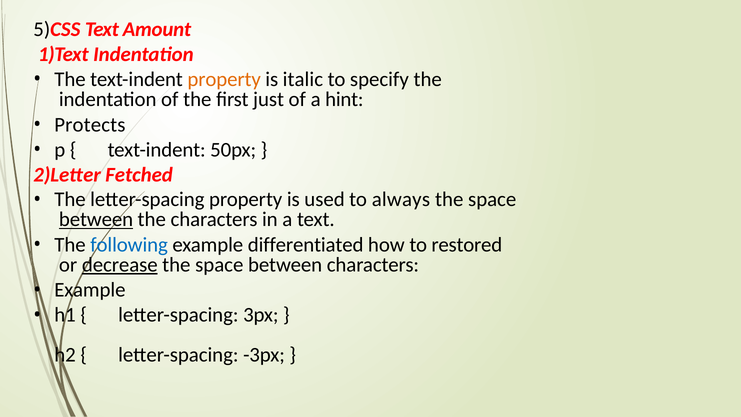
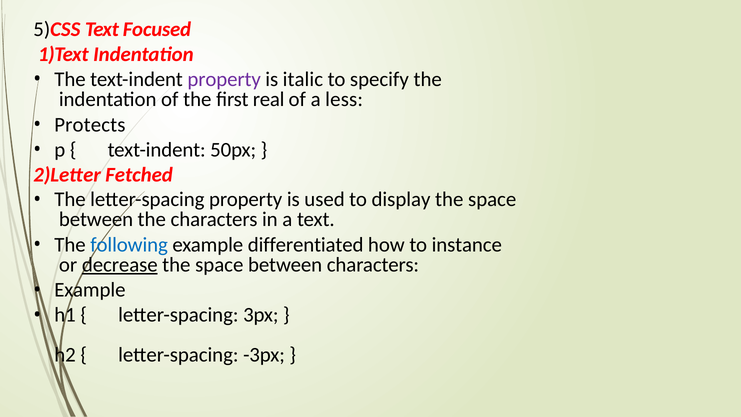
Amount: Amount -> Focused (157, 29)
property colour: orange -> purple (224, 79)
just: just -> real (269, 99)
hint: hint -> less (344, 99)
always: always -> display (401, 199)
between underline: present -> none (96, 219)
restored: restored -> instance (467, 245)
